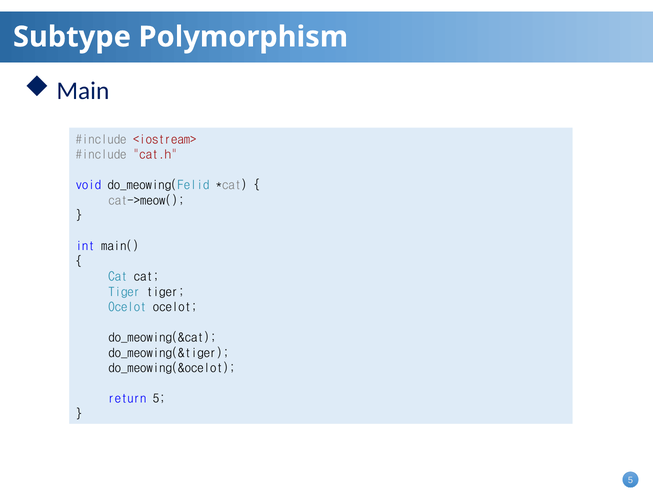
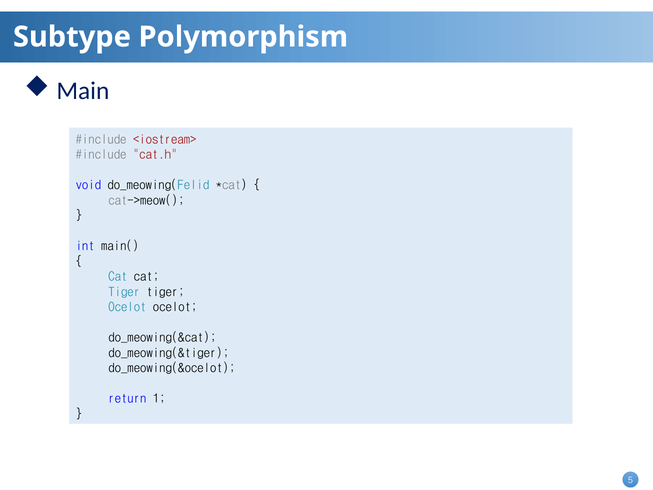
5: 5 -> 1 (159, 398)
